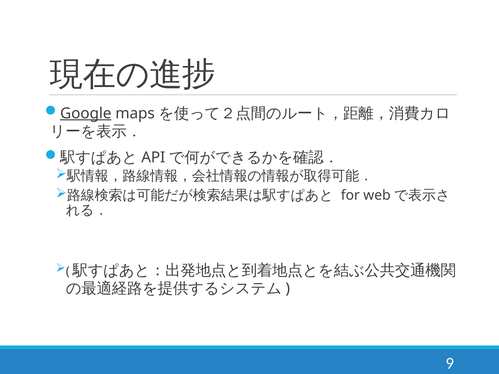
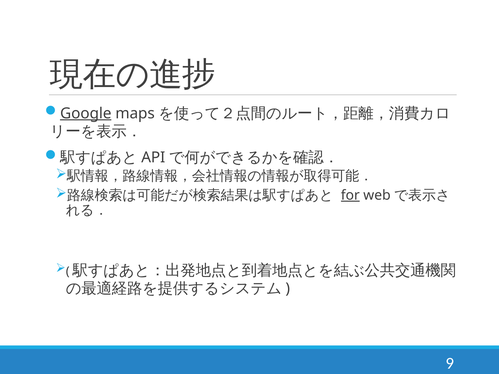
for underline: none -> present (350, 195)
